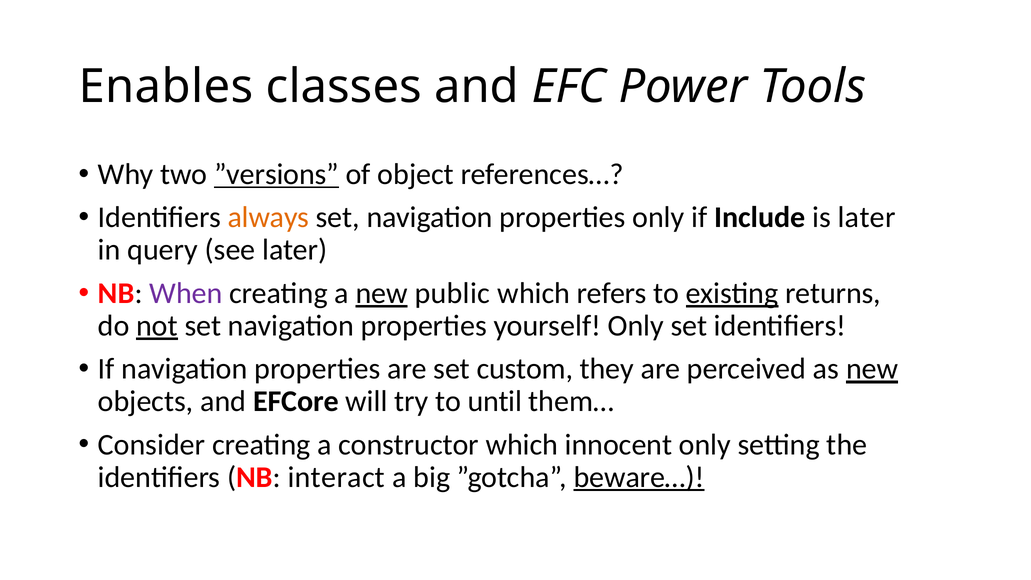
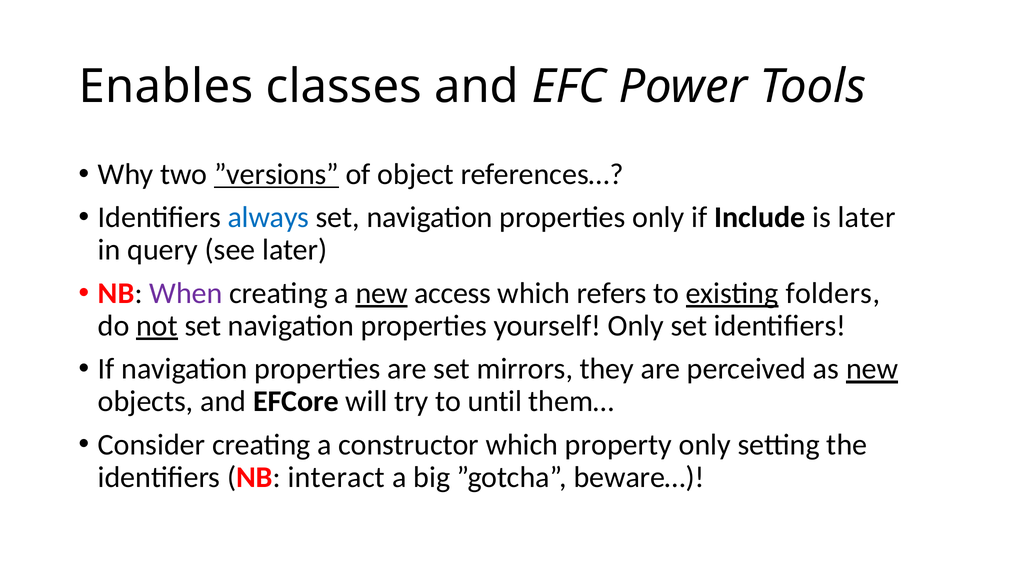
always colour: orange -> blue (268, 218)
public: public -> access (453, 293)
returns: returns -> folders (833, 293)
custom: custom -> mirrors (525, 369)
innocent: innocent -> property (618, 445)
beware… underline: present -> none (639, 477)
